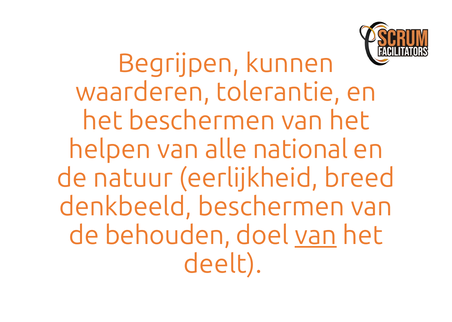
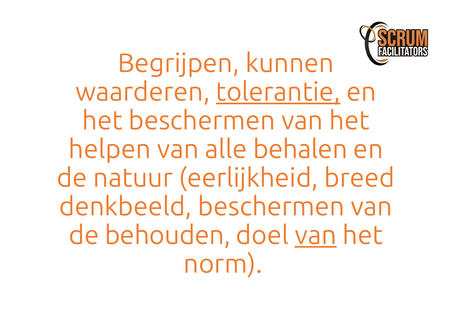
tolerantie underline: none -> present (278, 92)
national: national -> behalen (300, 149)
deelt: deelt -> norm (223, 264)
